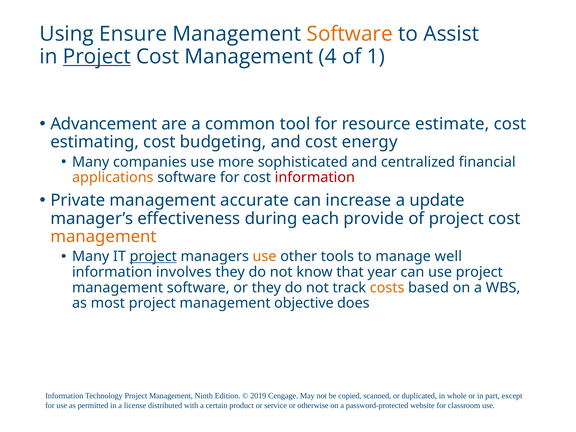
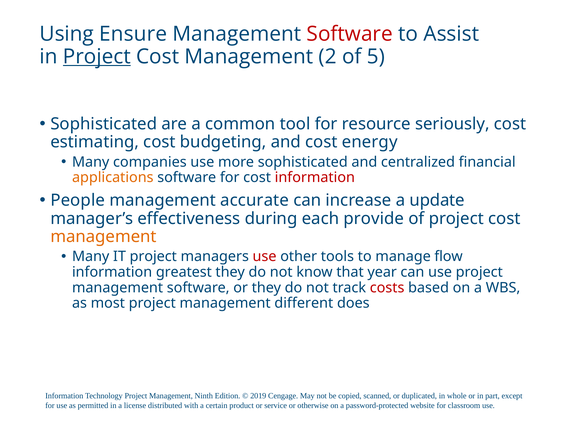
Software colour: orange -> red (350, 34)
4: 4 -> 2 (328, 57)
1: 1 -> 5 (376, 57)
Advancement: Advancement -> Sophisticated (104, 124)
estimate: estimate -> seriously (452, 124)
Private: Private -> People (78, 200)
project underline: present -> none (153, 257)
use colour: orange -> red (265, 257)
well: well -> flow (449, 257)
involves: involves -> greatest (184, 272)
costs colour: orange -> red (387, 288)
objective: objective -> different (304, 303)
